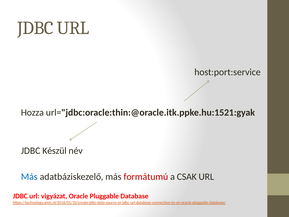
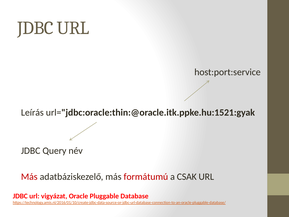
Hozza: Hozza -> Leírás (32, 112)
Készül: Készül -> Query (54, 151)
Más colour: blue -> red (29, 176)
